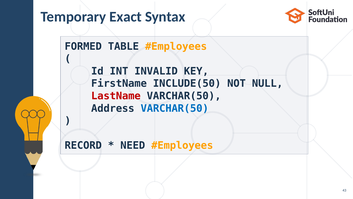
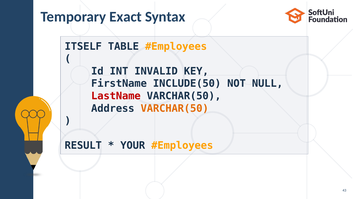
FORMED: FORMED -> ITSELF (83, 46)
VARCHAR(50 colour: blue -> orange (175, 108)
RECORD: RECORD -> RESULT (83, 145)
NEED: NEED -> YOUR (133, 145)
